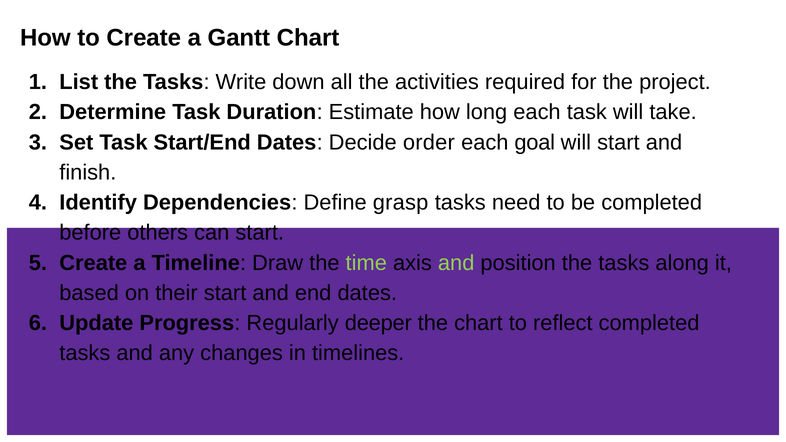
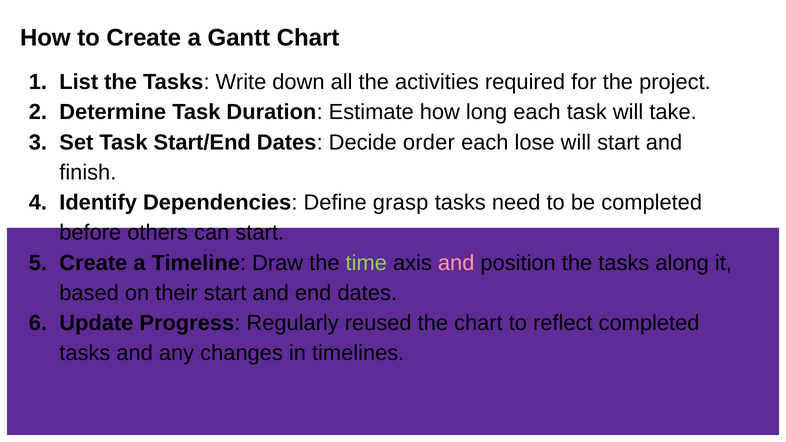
goal: goal -> lose (535, 142)
and colour: light green -> pink (456, 263)
deeper: deeper -> reused (378, 323)
